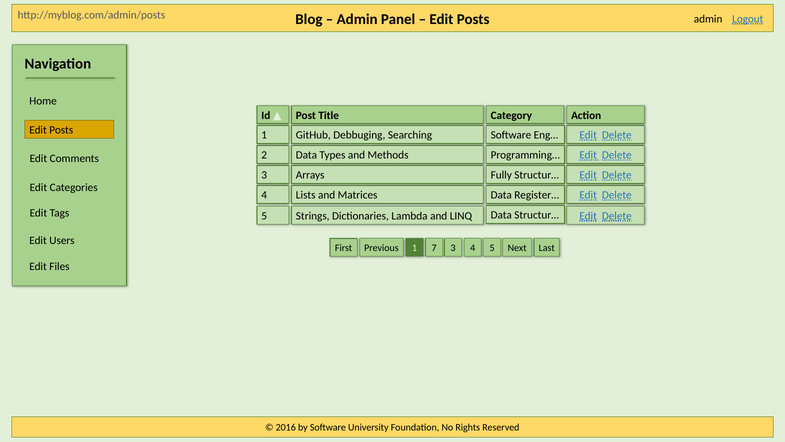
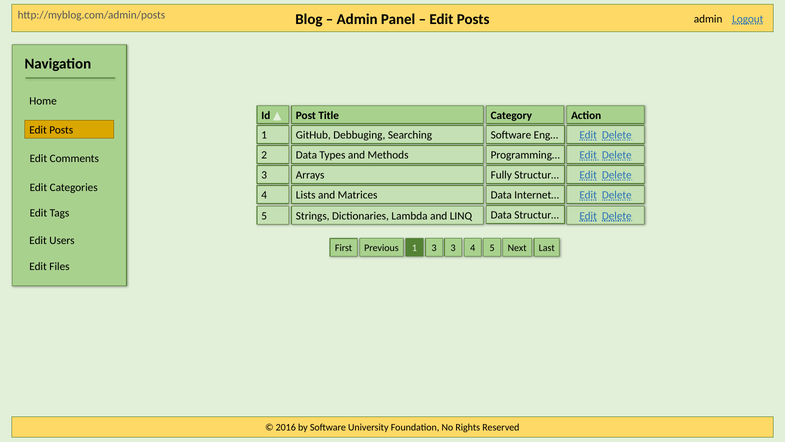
Register…: Register… -> Internet… (537, 195)
1 7: 7 -> 3 (434, 248)
